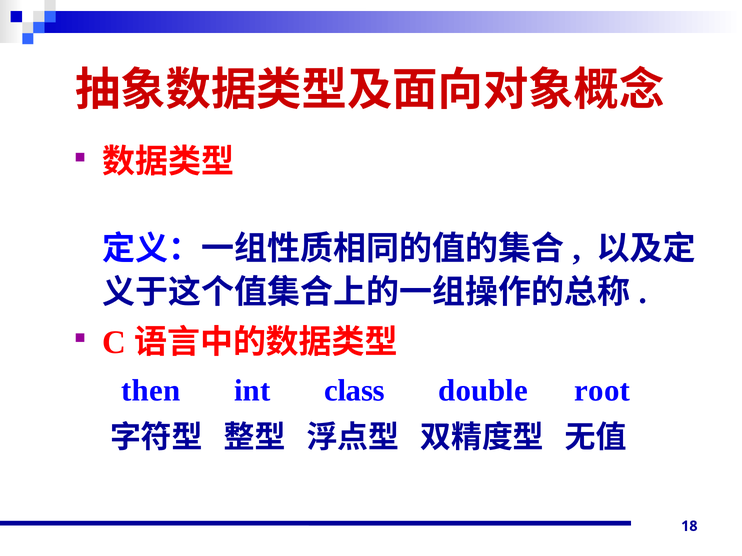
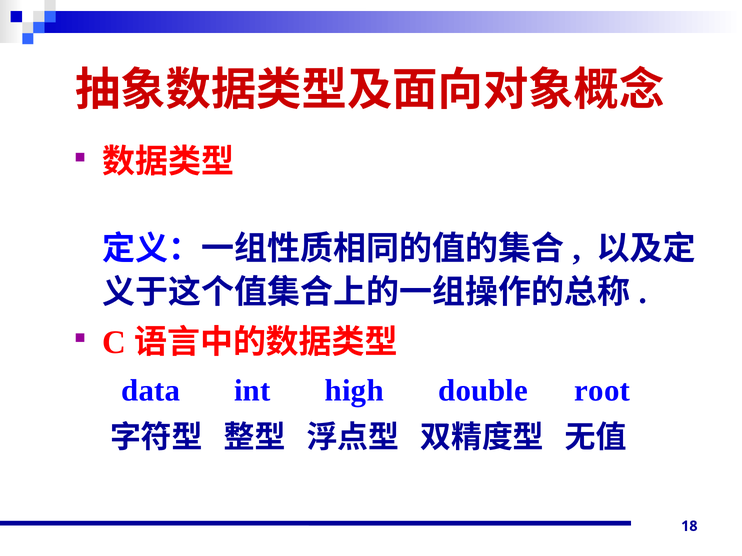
then: then -> data (151, 391)
class: class -> high (354, 391)
